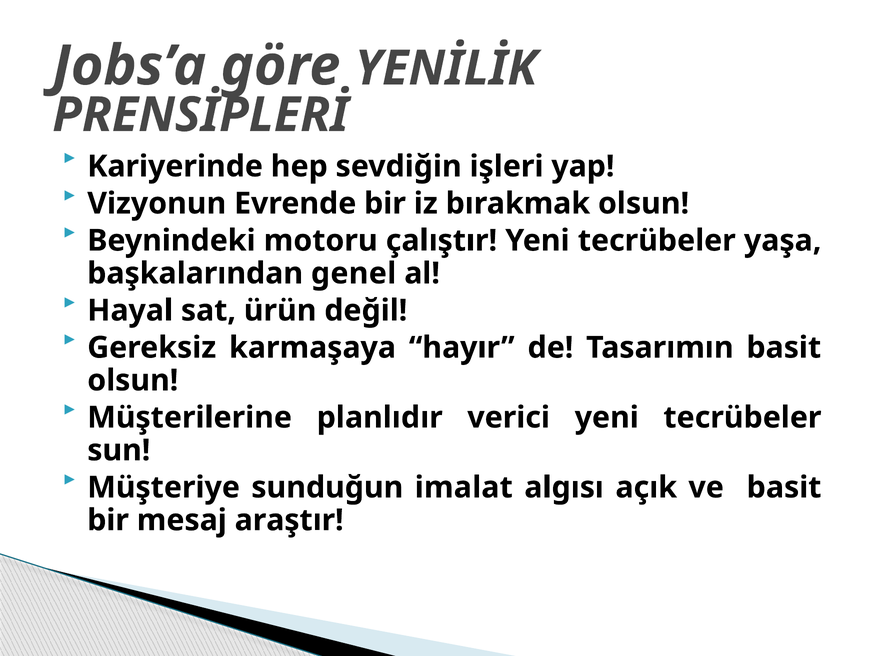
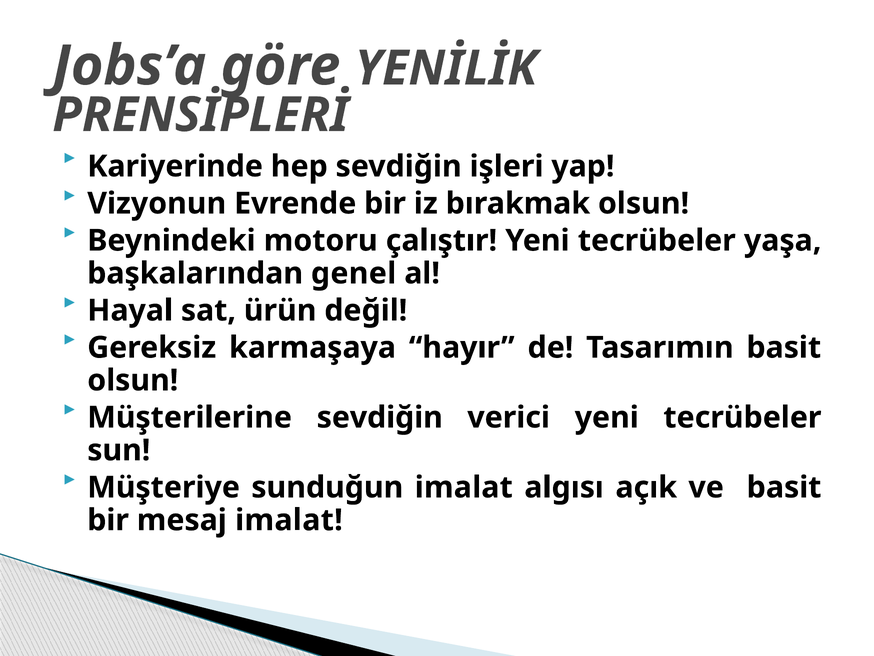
Müşterilerine planlıdır: planlıdır -> sevdiğin (380, 417)
mesaj araştır: araştır -> imalat (289, 520)
